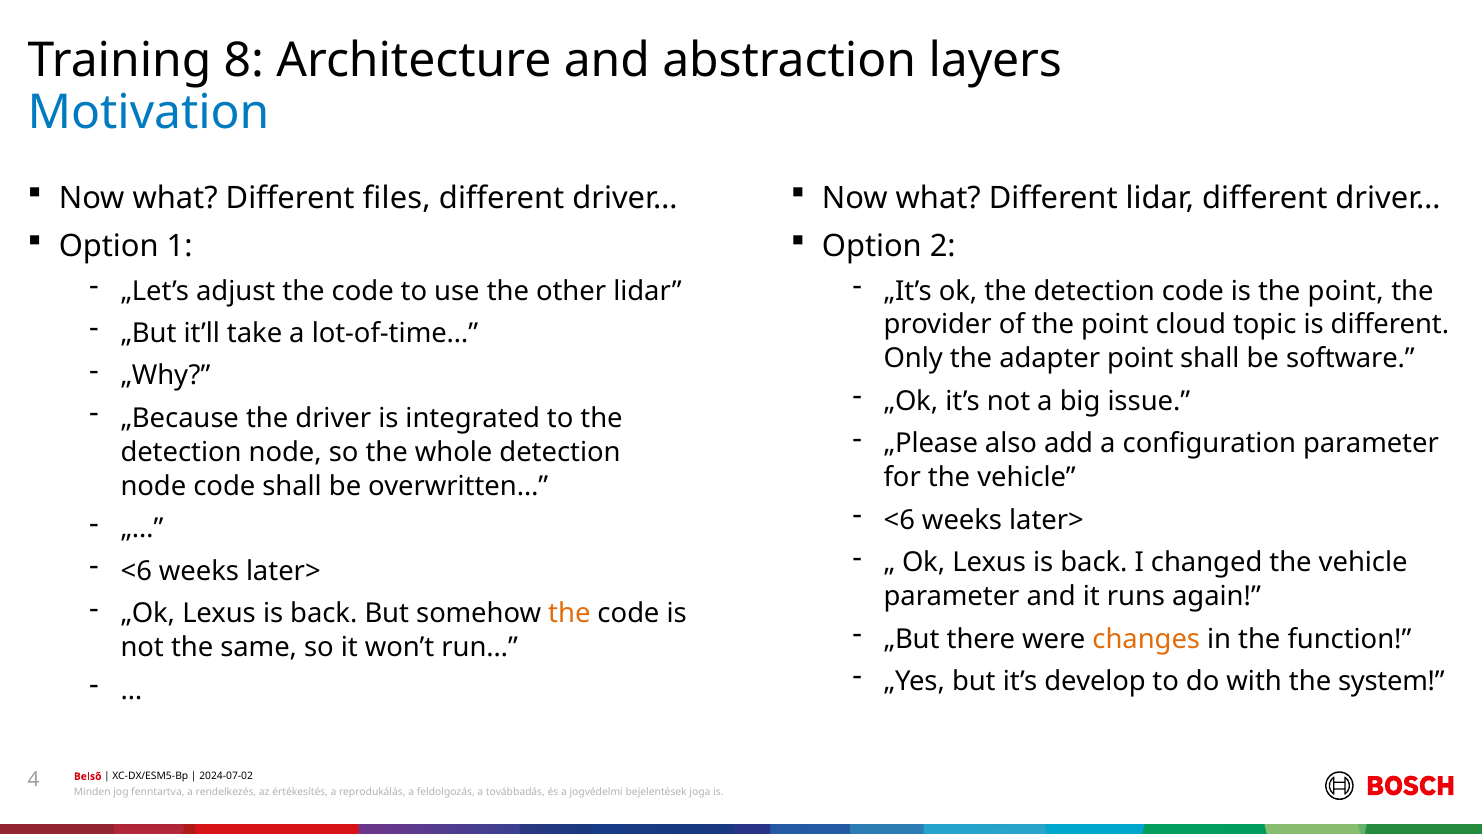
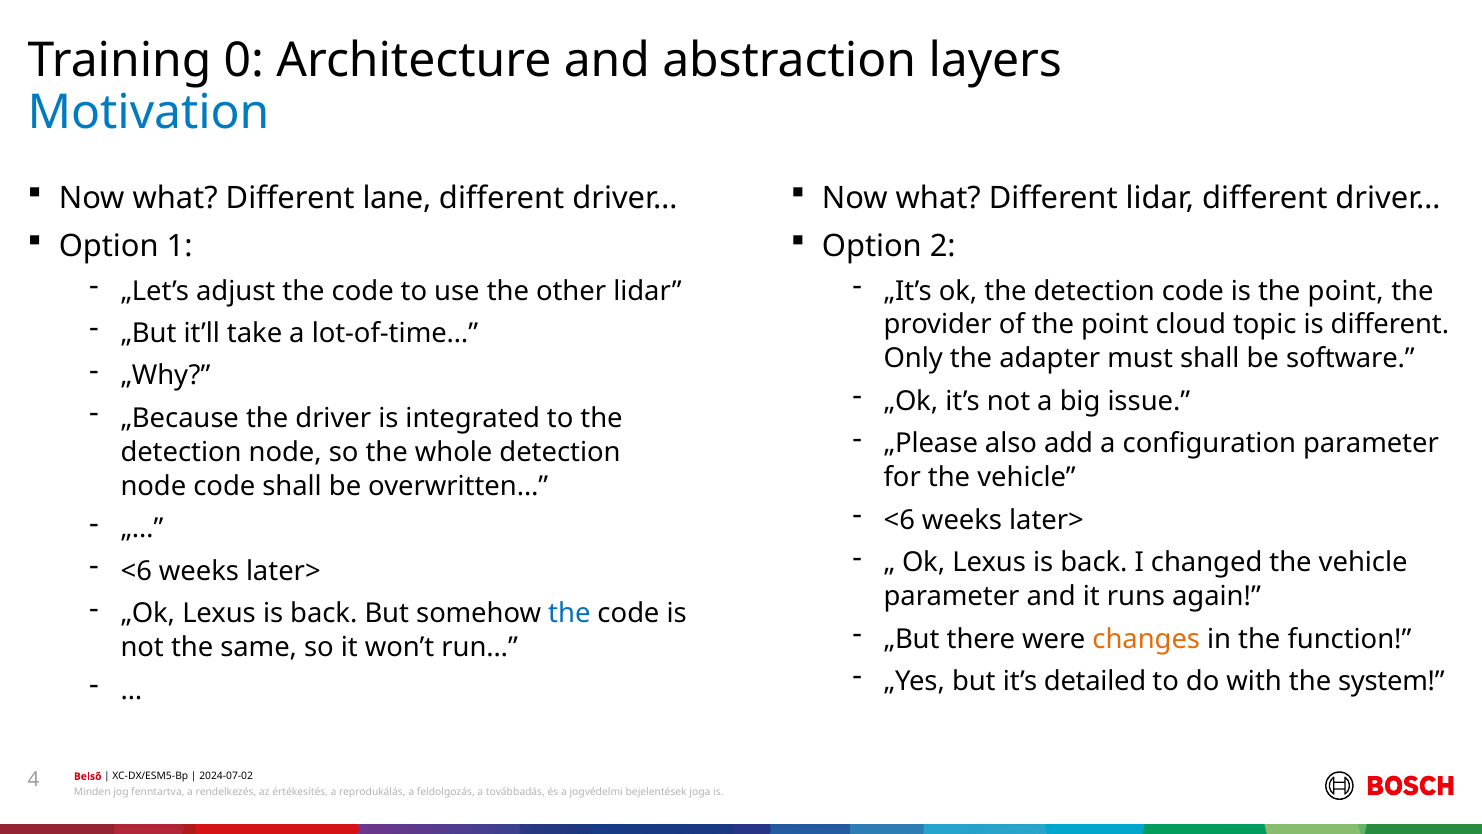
8: 8 -> 0 (244, 60)
files: files -> lane (397, 198)
adapter point: point -> must (1140, 359)
the colour: orange -> blue (569, 613)
develop: develop -> detailed (1095, 681)
